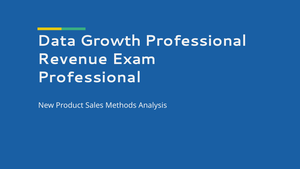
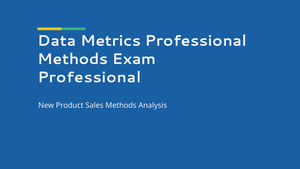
Growth: Growth -> Metrics (111, 41)
Revenue: Revenue -> Methods (73, 59)
